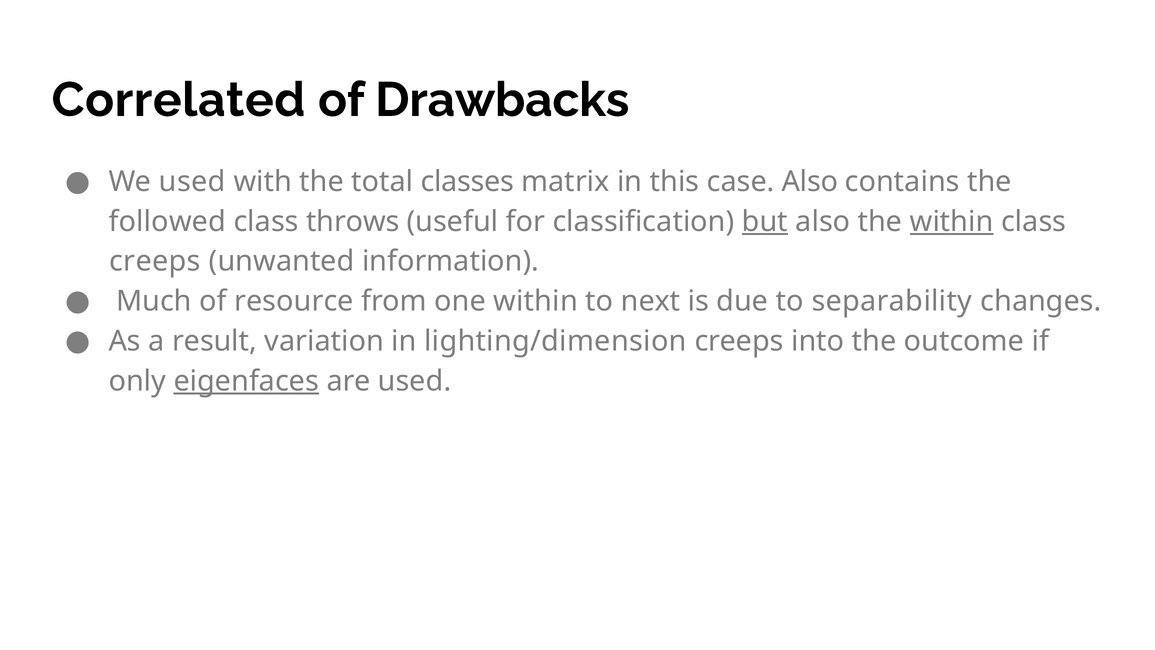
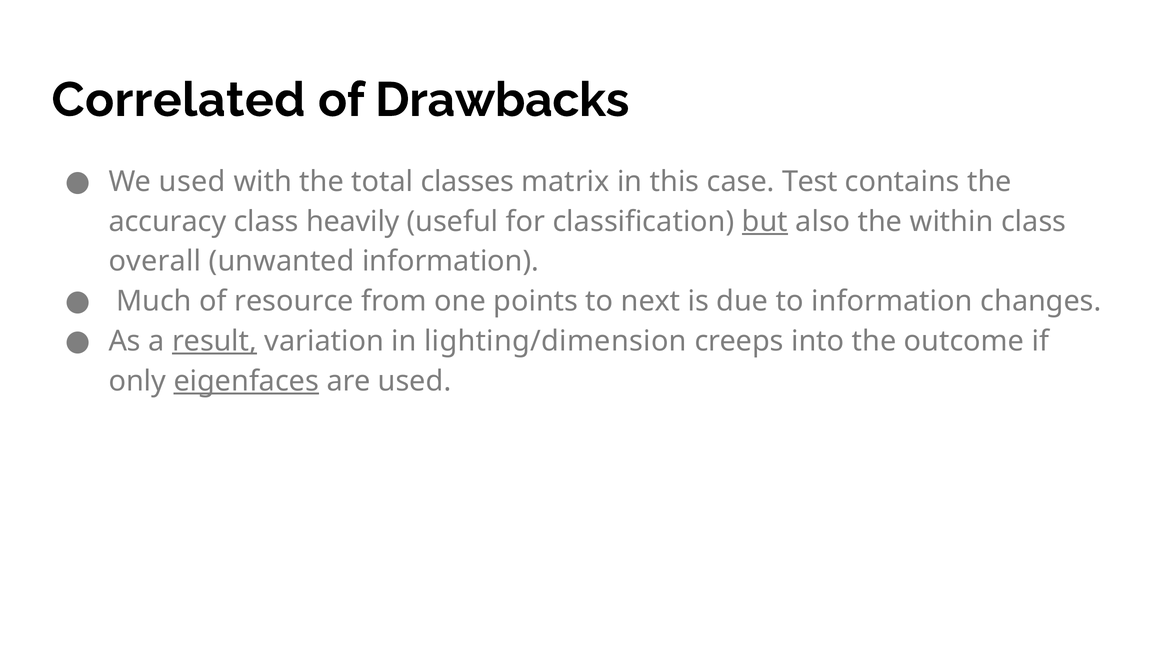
case Also: Also -> Test (810, 182)
followed: followed -> accuracy (167, 221)
throws: throws -> heavily (353, 221)
within underline: present -> none (952, 221)
creeps: creeps -> overall (155, 261)
one within: within -> points (536, 301)
to separability: separability -> information (892, 301)
result underline: none -> present (214, 341)
